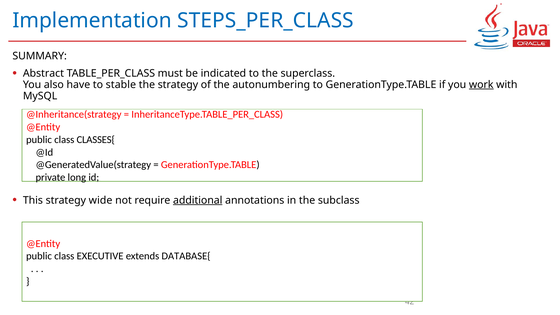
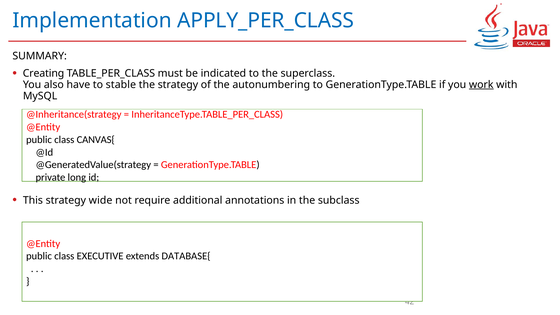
STEPS_PER_CLASS: STEPS_PER_CLASS -> APPLY_PER_CLASS (266, 21)
Abstract: Abstract -> Creating (44, 73)
CLASSES{: CLASSES{ -> CANVAS{ (96, 140)
additional underline: present -> none (198, 200)
